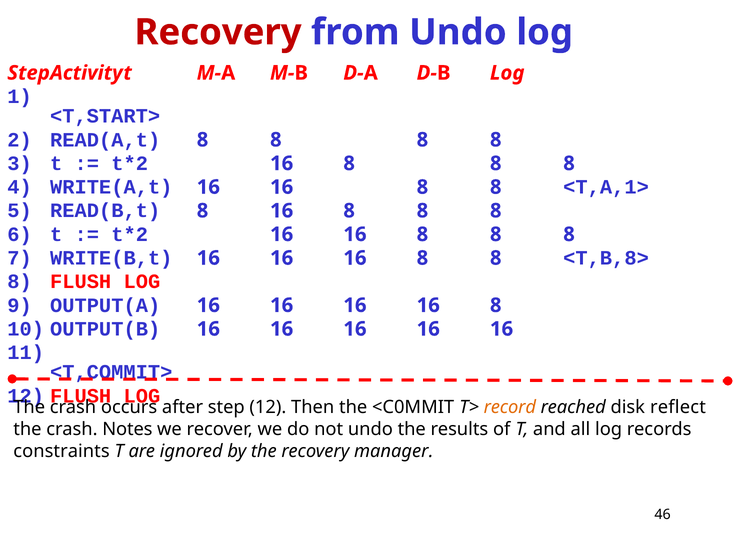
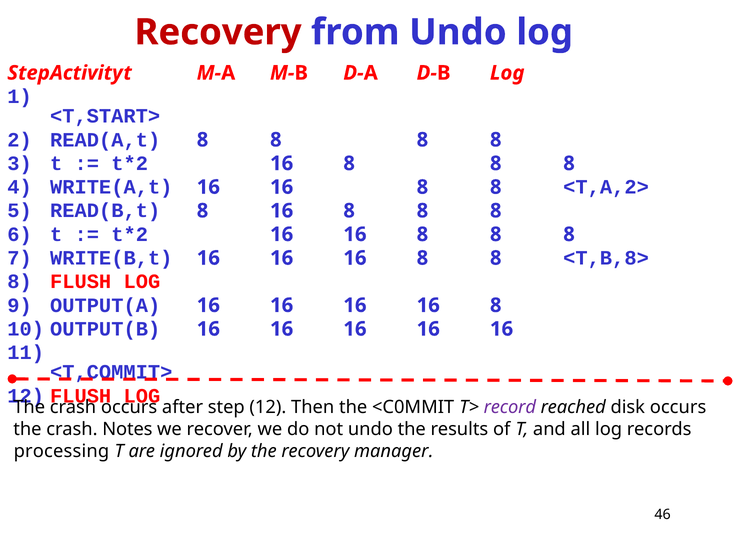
<T,A,1>: <T,A,1> -> <T,A,2> (606, 187)
record colour: orange -> purple (510, 407)
disk reflect: reflect -> occurs (678, 407)
constraints: constraints -> processing (61, 451)
